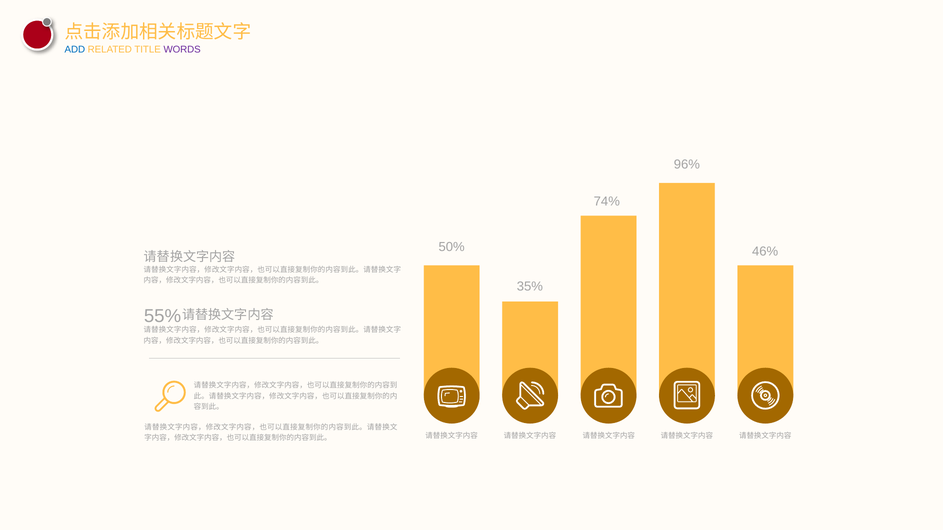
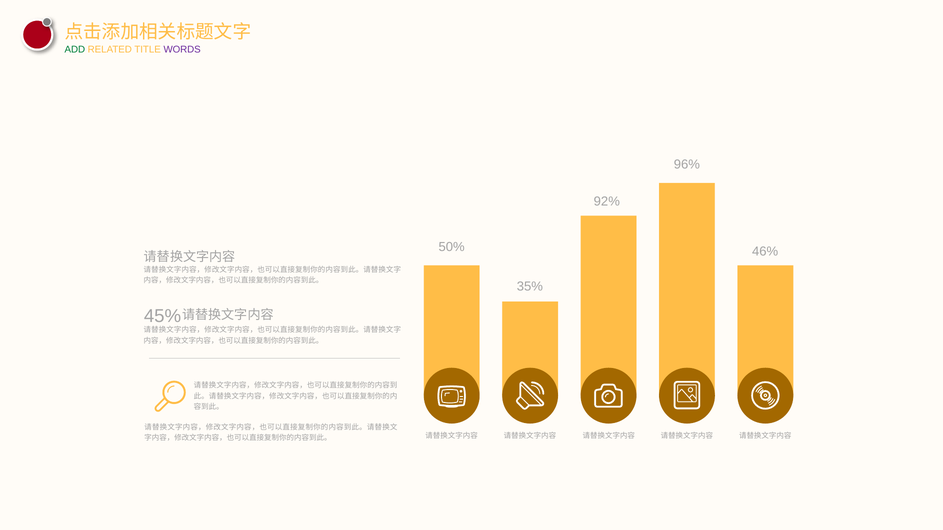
ADD colour: blue -> green (75, 50)
74%: 74% -> 92% (607, 201)
55%: 55% -> 45% (163, 316)
